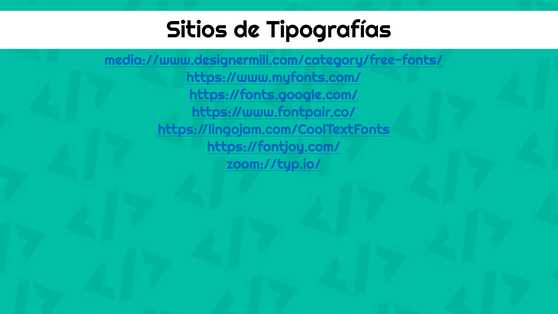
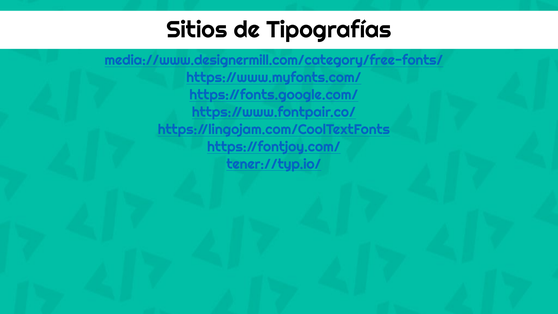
zoom://typ.io/: zoom://typ.io/ -> tener://typ.io/ (274, 164)
